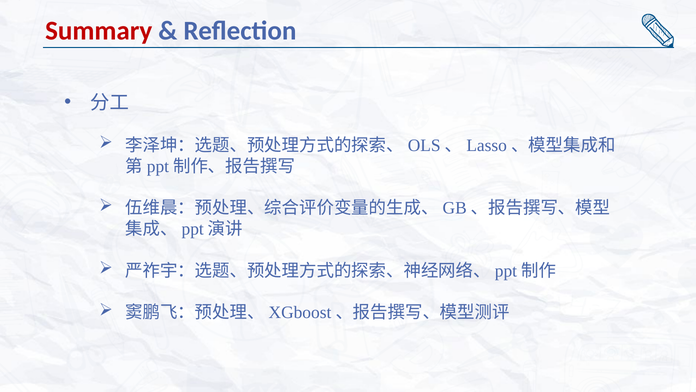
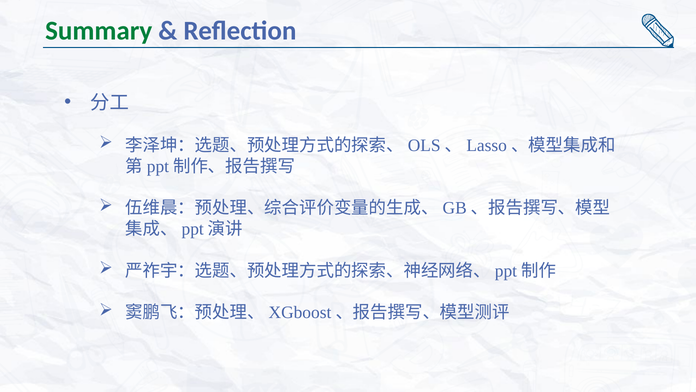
Summary colour: red -> green (99, 31)
